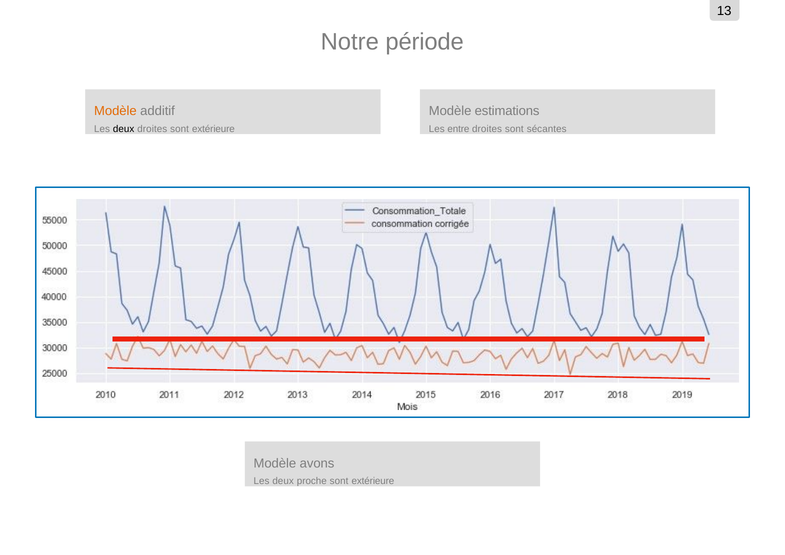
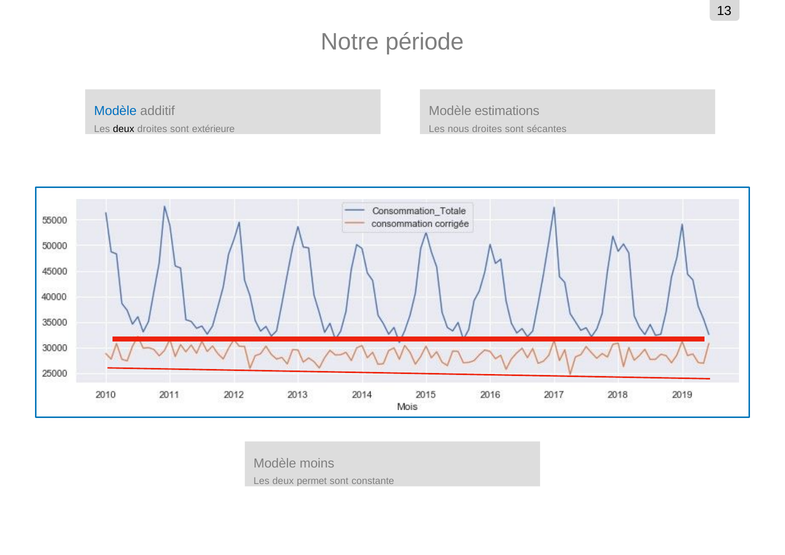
Modèle colour: orange -> blue (115, 111)
entre: entre -> nous (458, 129)
avons: avons -> moins (317, 464)
proche: proche -> permet (312, 481)
extérieure: extérieure -> constante (373, 481)
